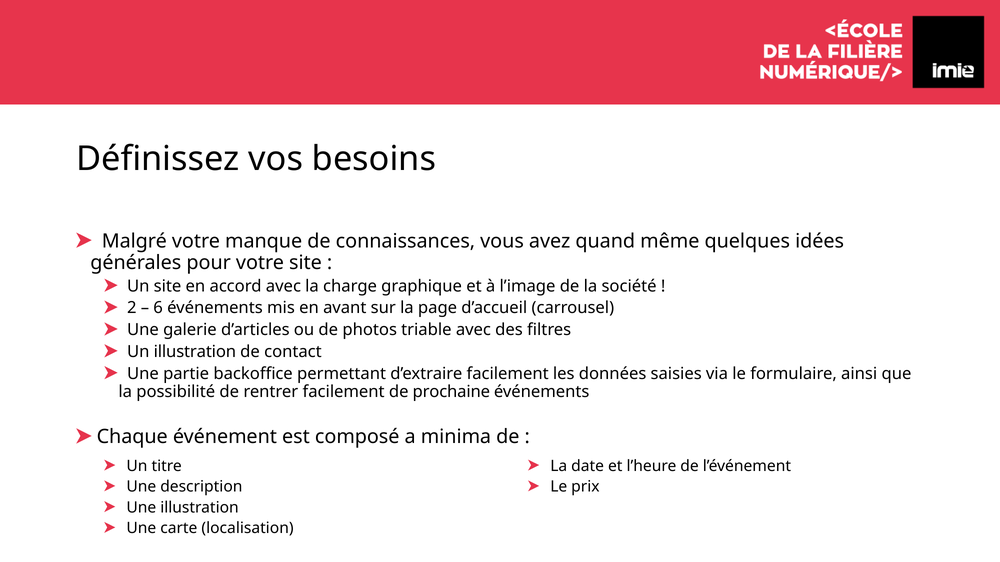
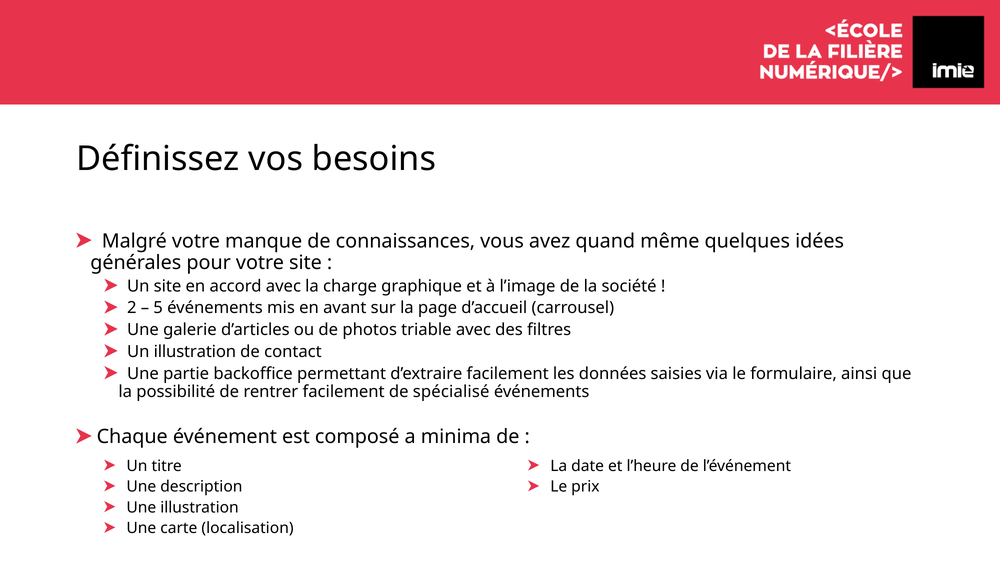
6: 6 -> 5 (158, 308)
prochaine: prochaine -> spécialisé (451, 392)
